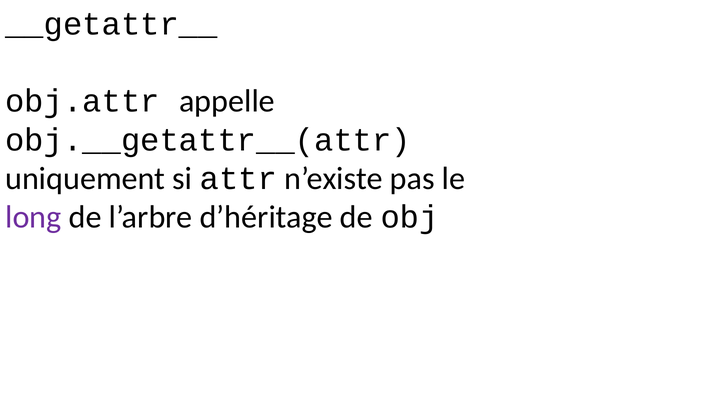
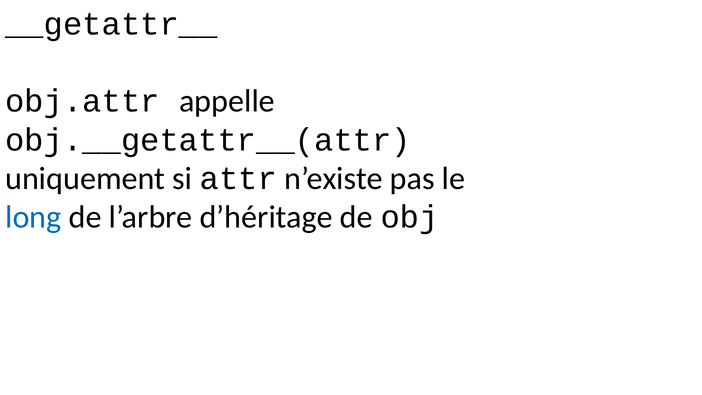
long colour: purple -> blue (33, 217)
